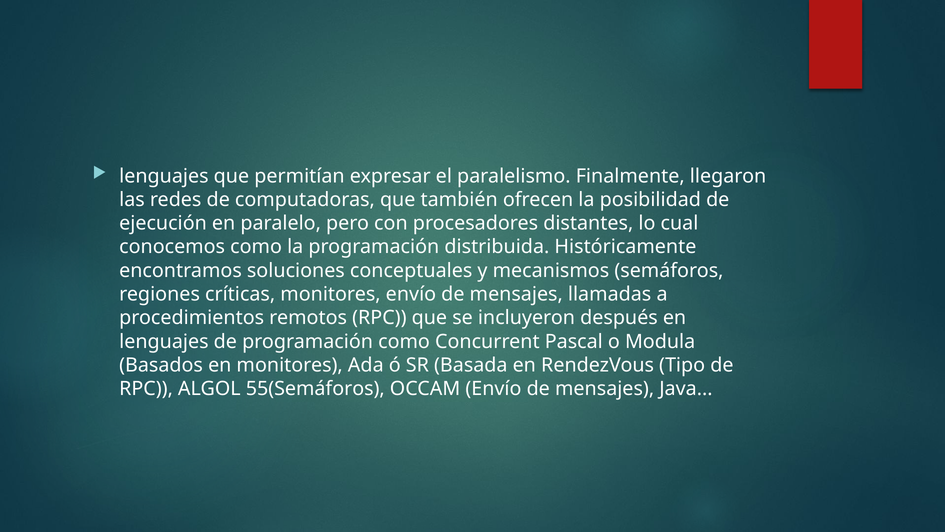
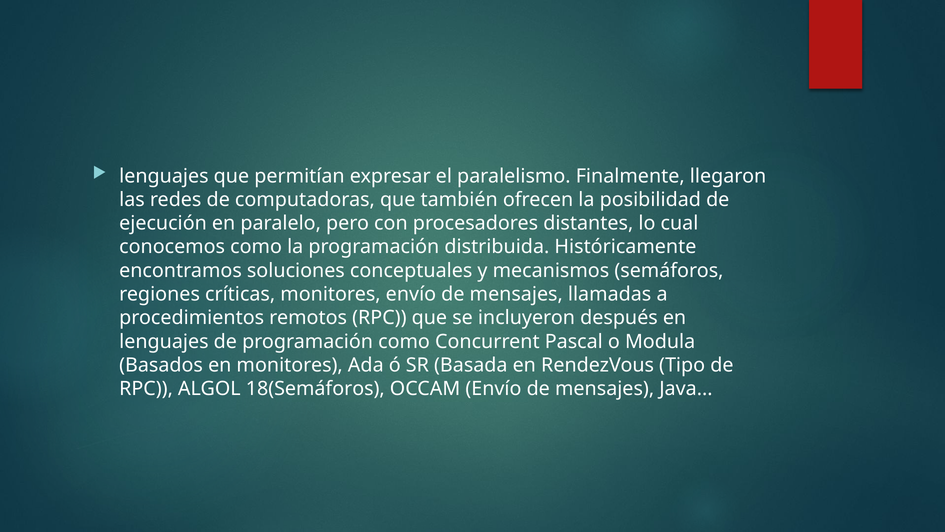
55(Semáforos: 55(Semáforos -> 18(Semáforos (315, 389)
